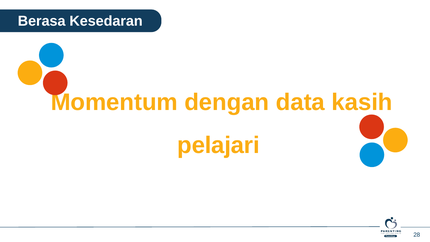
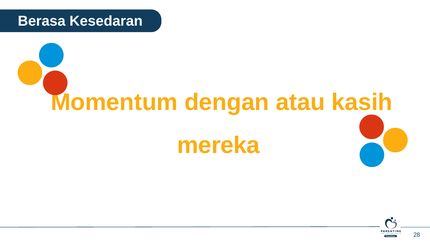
data: data -> atau (300, 102)
pelajari: pelajari -> mereka (219, 145)
